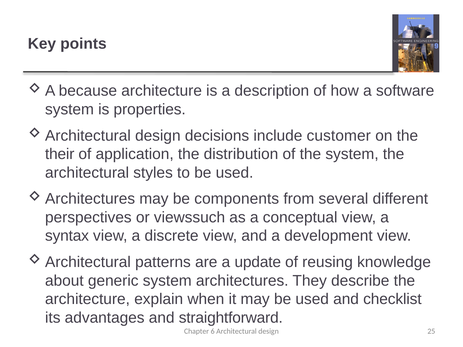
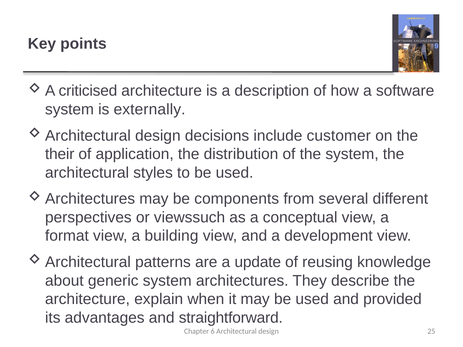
because: because -> criticised (88, 91)
properties: properties -> externally (150, 109)
syntax: syntax -> format (67, 236)
discrete: discrete -> building (171, 236)
checklist: checklist -> provided (392, 299)
